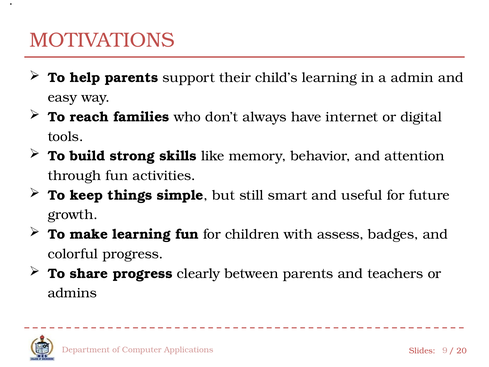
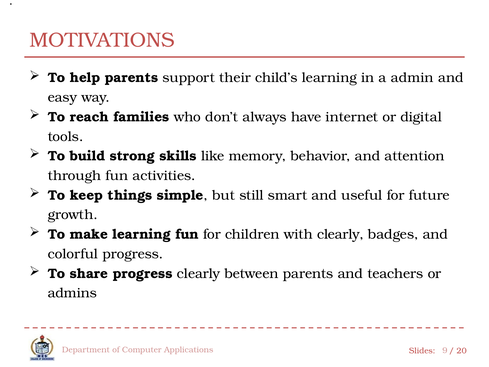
with assess: assess -> clearly (341, 234)
